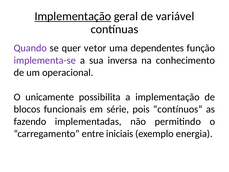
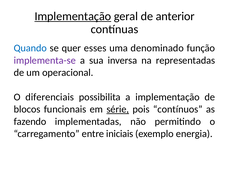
variável: variável -> anterior (175, 16)
Quando colour: purple -> blue (30, 48)
vetor: vetor -> esses (95, 48)
dependentes: dependentes -> denominado (157, 48)
conhecimento: conhecimento -> representadas (185, 60)
unicamente: unicamente -> diferenciais (50, 97)
série underline: none -> present (118, 109)
